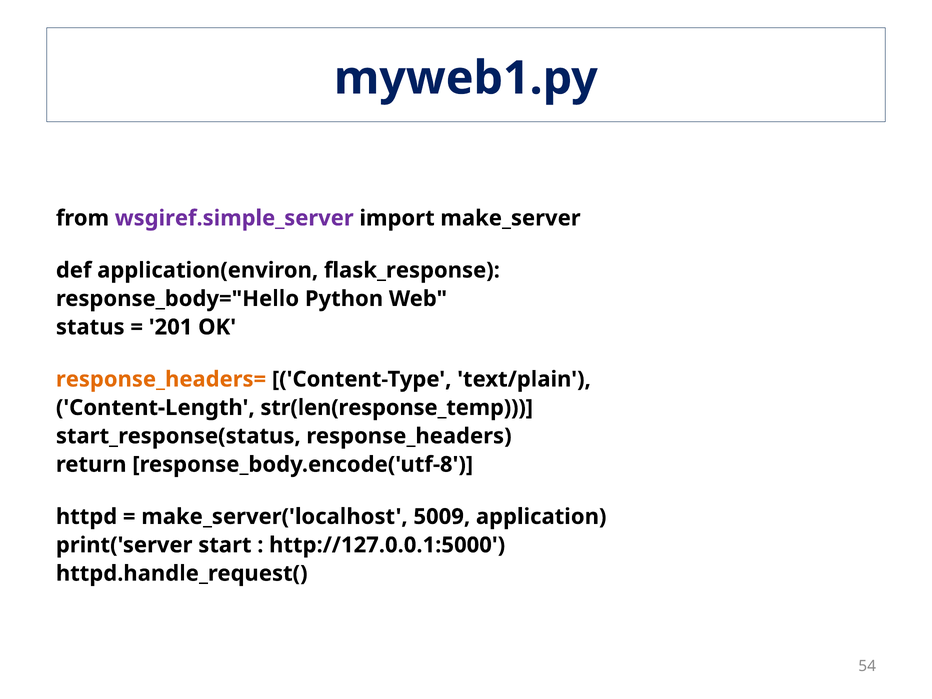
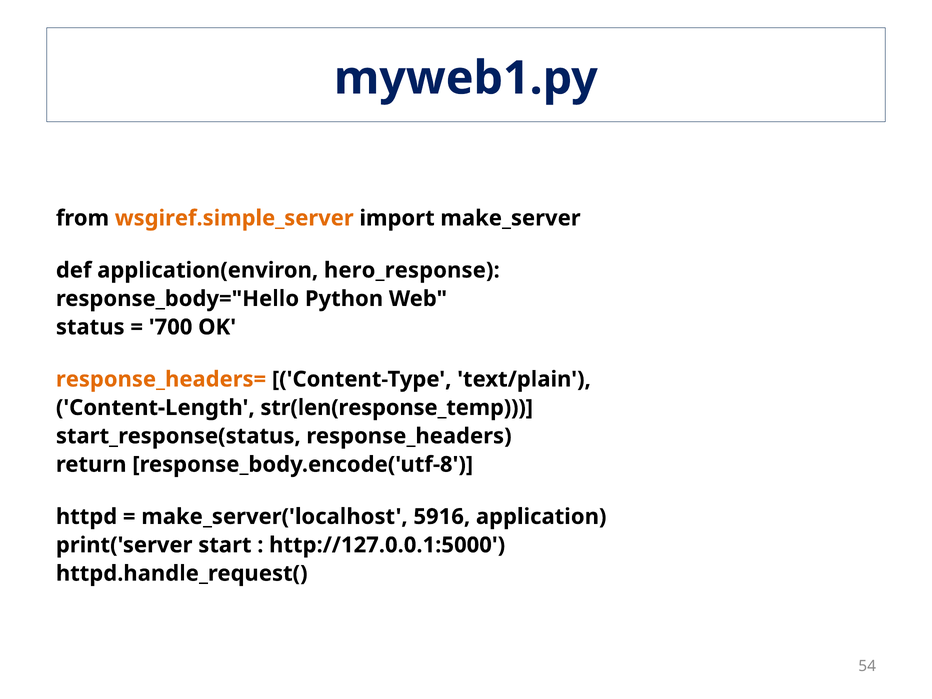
wsgiref.simple_server colour: purple -> orange (234, 218)
flask_response: flask_response -> hero_response (412, 270)
201: 201 -> 700 (171, 327)
5009: 5009 -> 5916 (442, 517)
